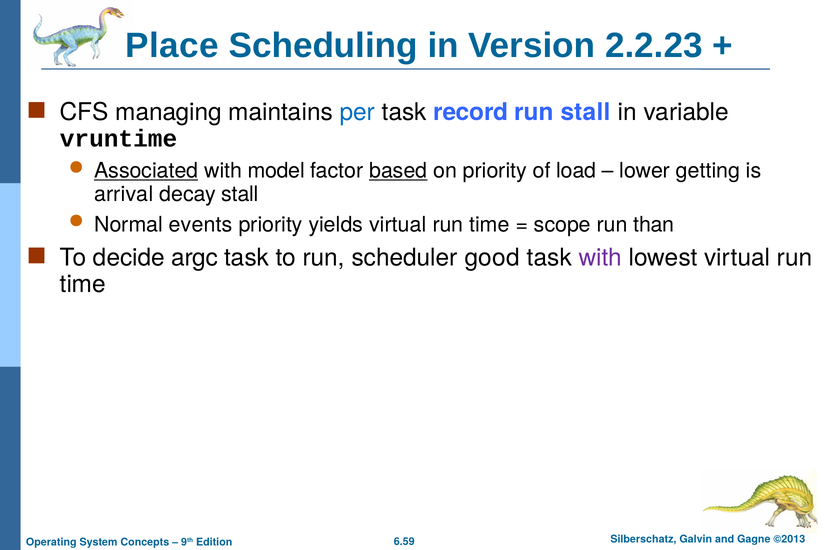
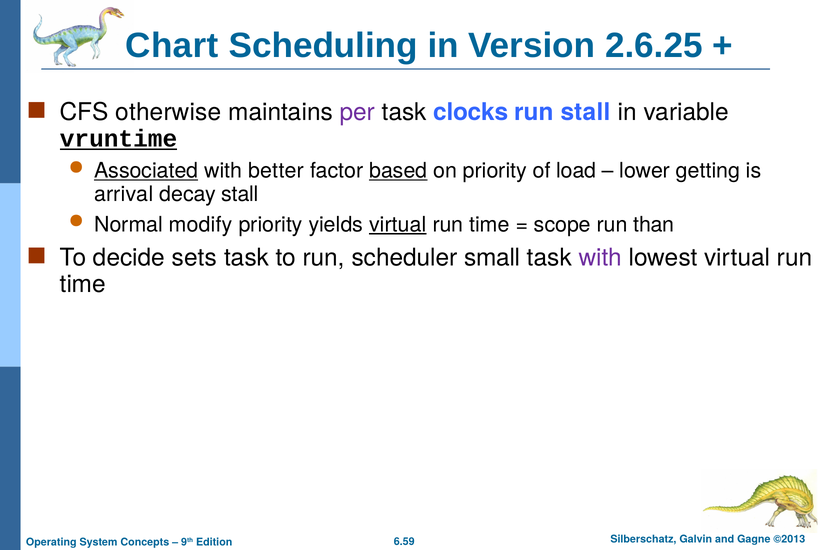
Place: Place -> Chart (172, 46)
2.2.23: 2.2.23 -> 2.6.25 (654, 46)
managing: managing -> otherwise (168, 112)
per colour: blue -> purple (357, 112)
record: record -> clocks (471, 112)
vruntime underline: none -> present (118, 139)
model: model -> better (276, 171)
events: events -> modify (201, 225)
virtual underline: none -> present (398, 225)
argc: argc -> sets (194, 258)
good: good -> small (492, 258)
